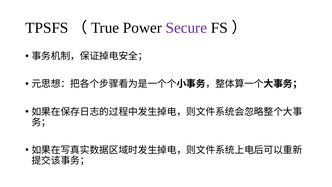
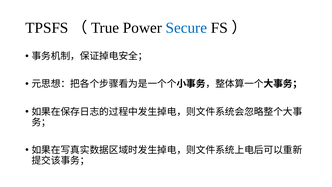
Secure colour: purple -> blue (186, 28)
